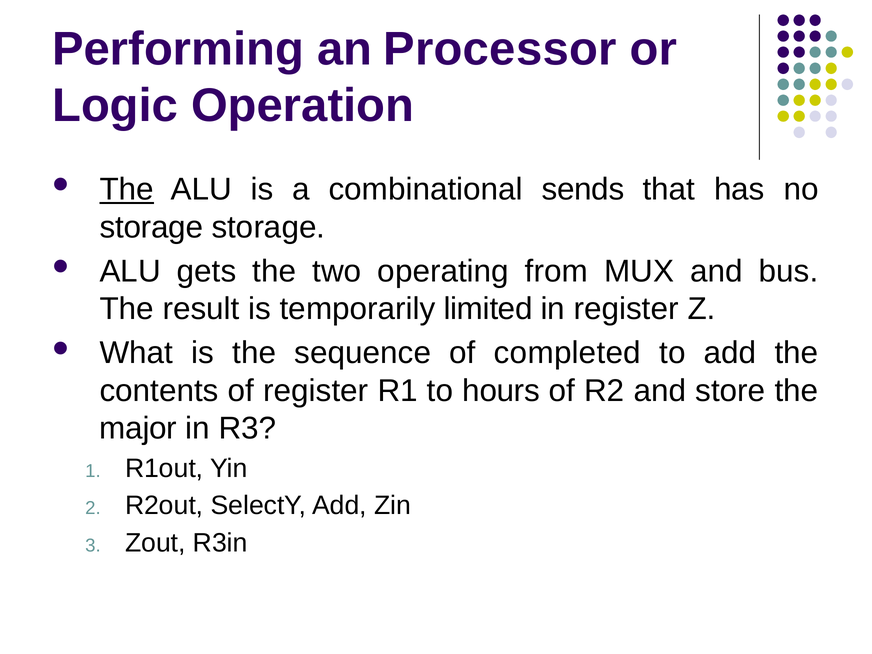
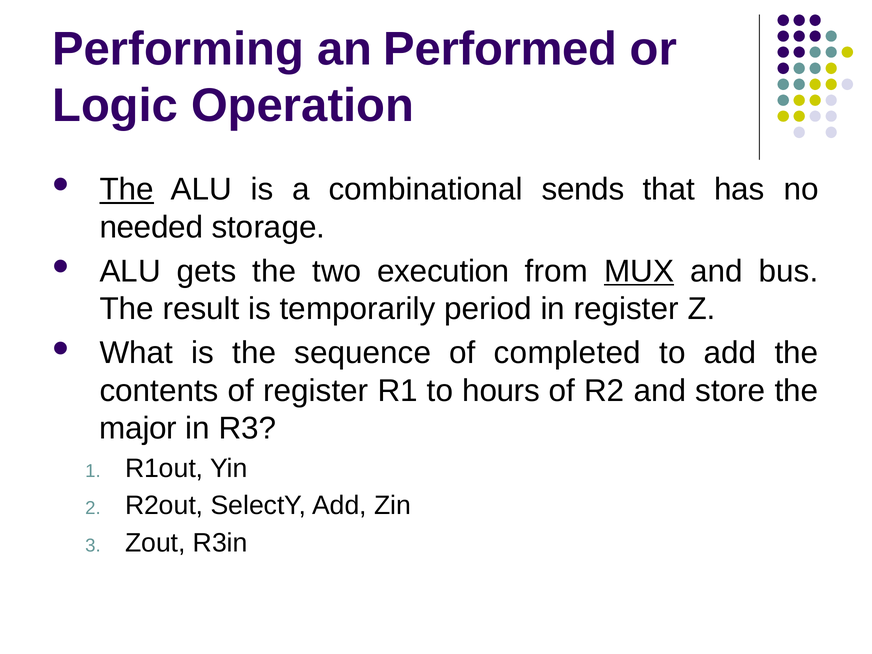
Processor: Processor -> Performed (500, 49)
storage: storage -> needed (151, 227)
operating: operating -> execution (443, 271)
MUX underline: none -> present (639, 271)
limited: limited -> period (488, 309)
